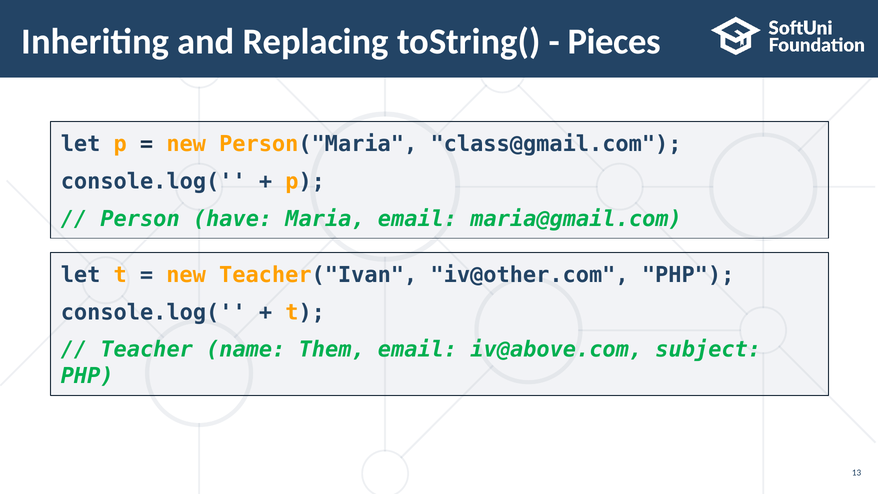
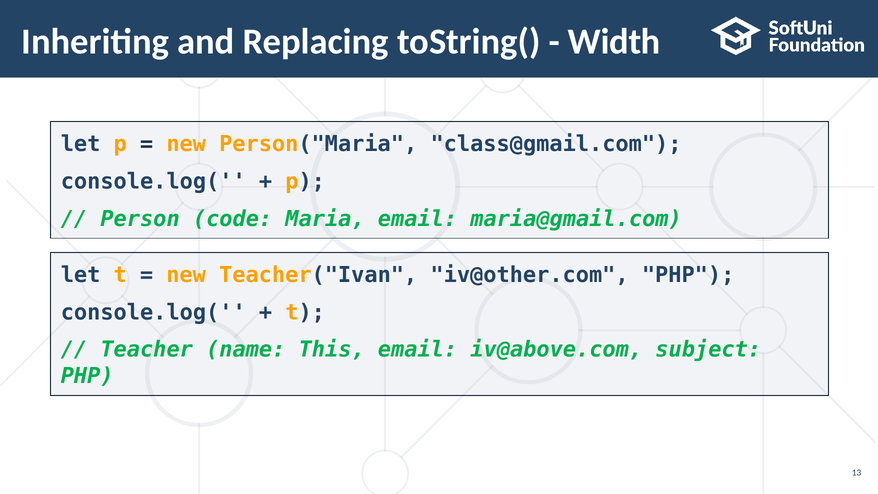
Pieces: Pieces -> Width (614, 42)
have: have -> code (233, 219)
Them: Them -> This (332, 350)
